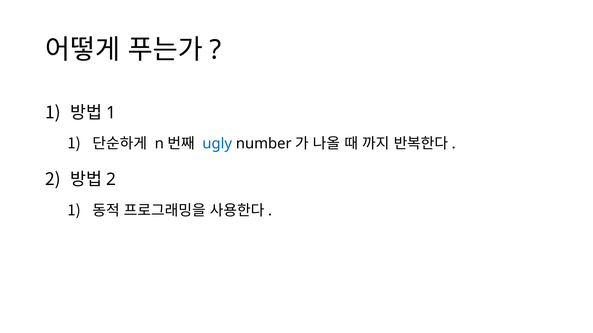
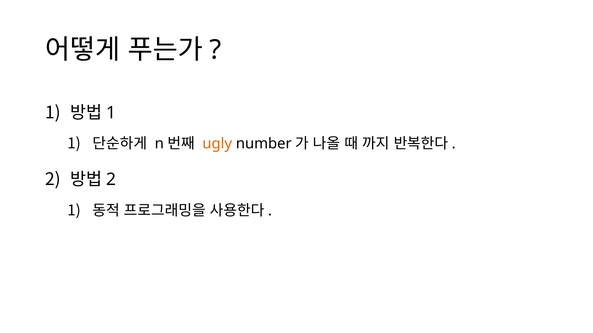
ugly colour: blue -> orange (217, 144)
